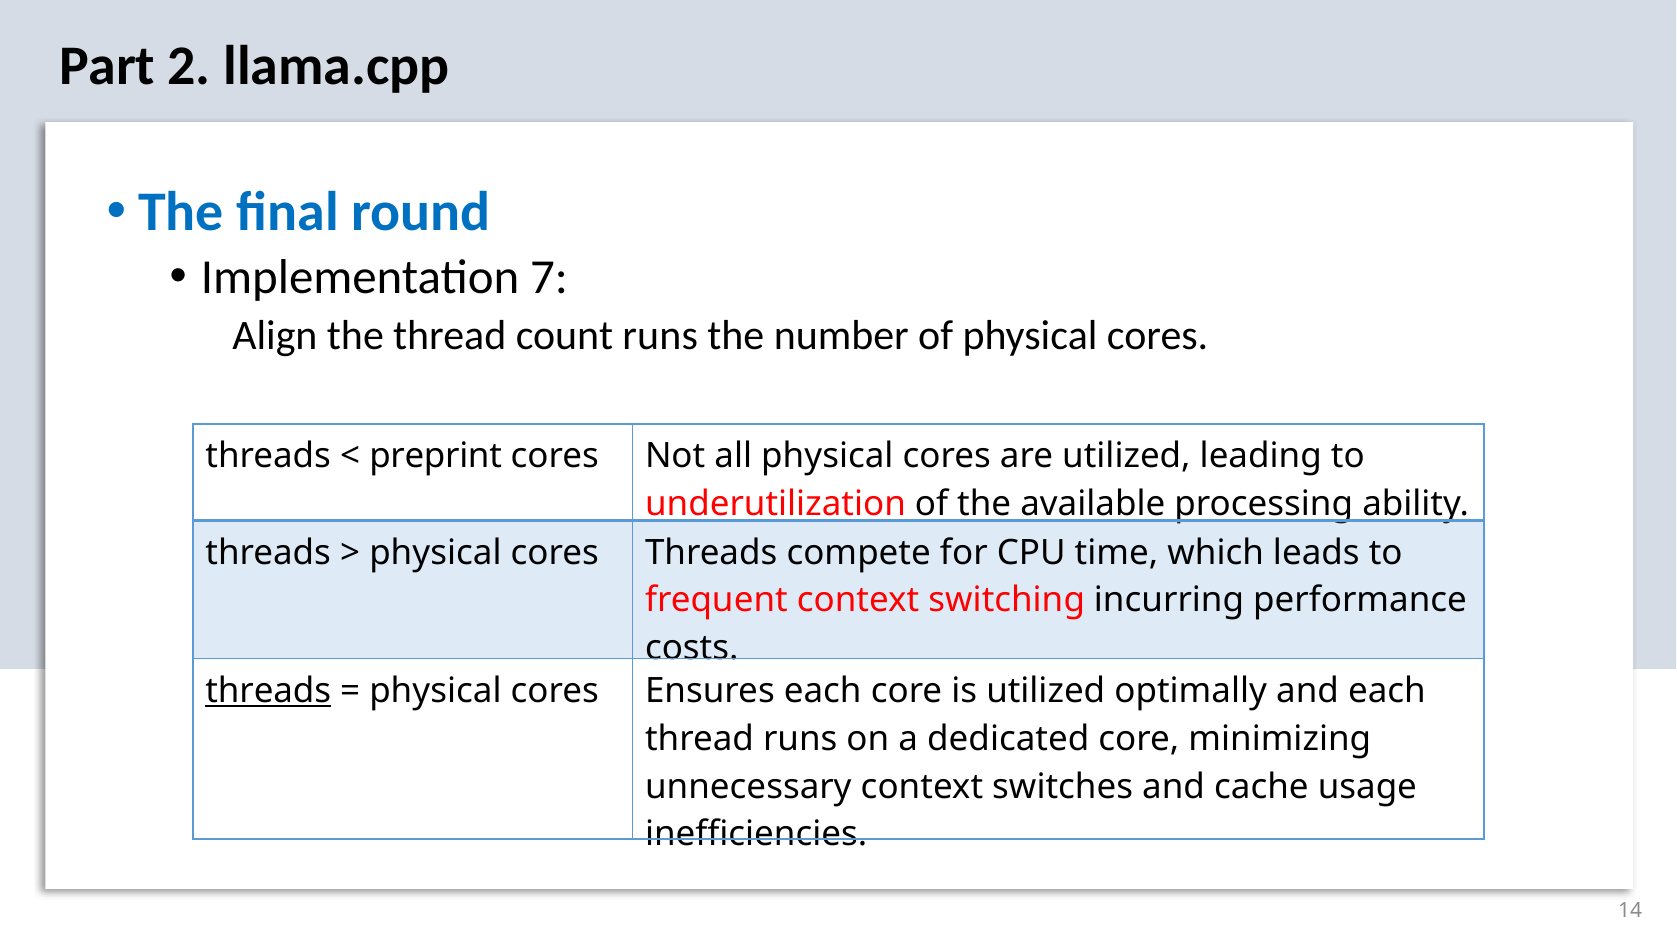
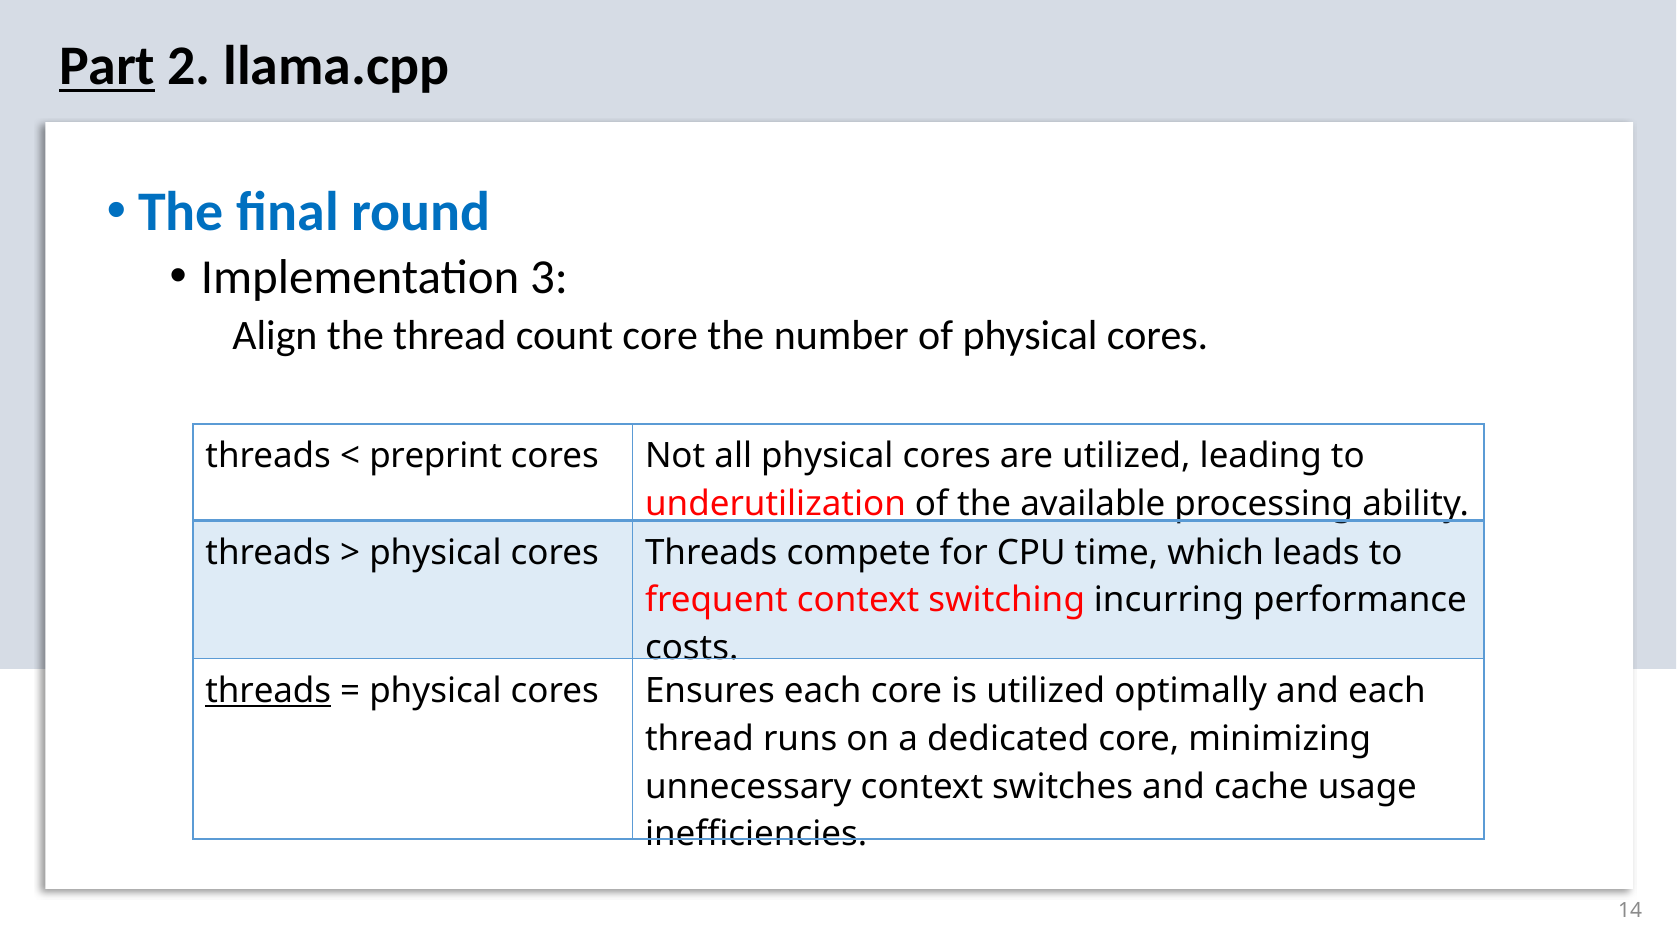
Part underline: none -> present (107, 67)
7: 7 -> 3 (549, 278)
count runs: runs -> core (660, 336)
